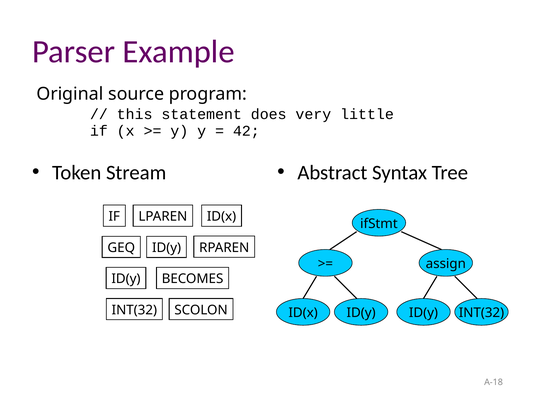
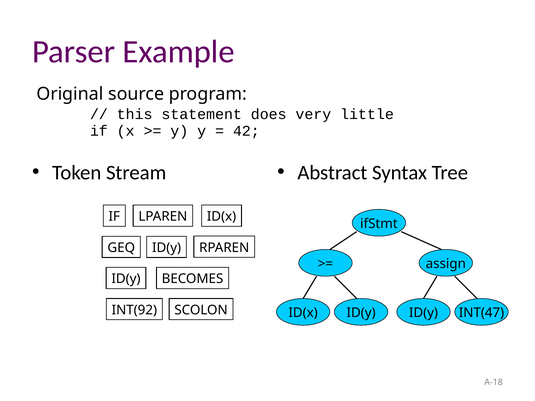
INT(32: INT(32 -> INT(92 (134, 310)
ID(y INT(32: INT(32 -> INT(47 (481, 313)
